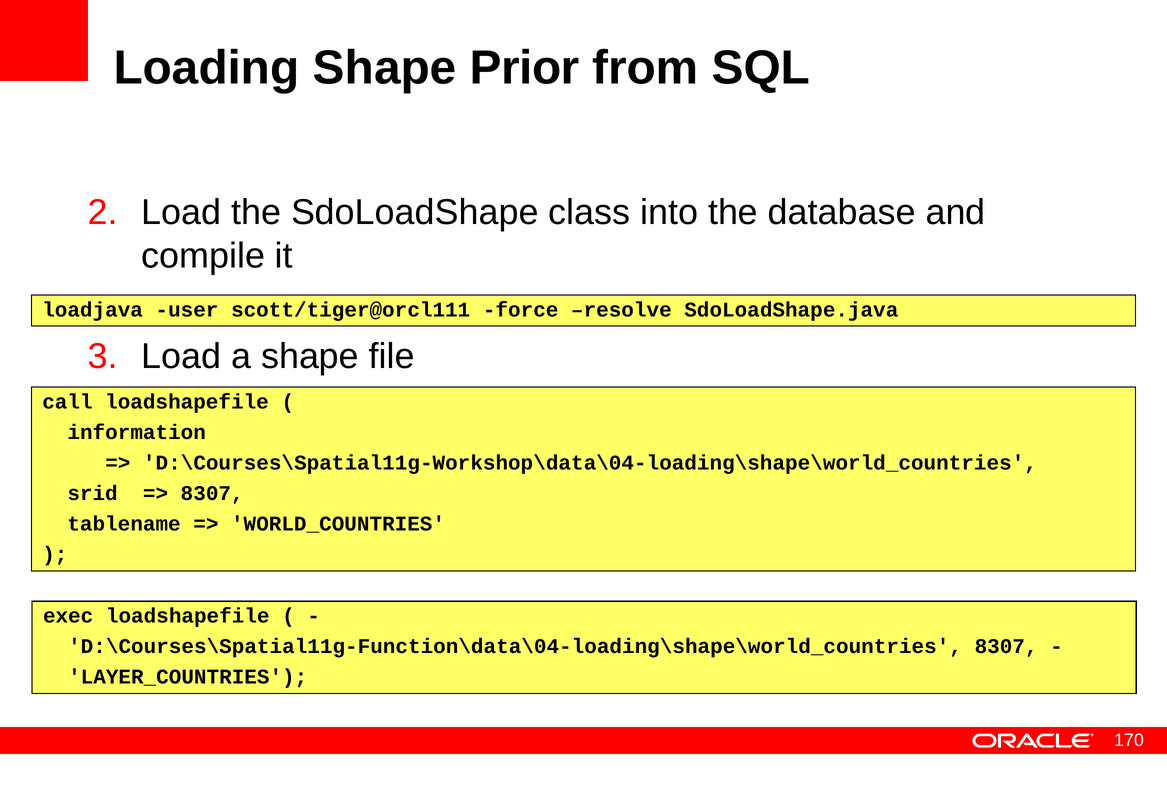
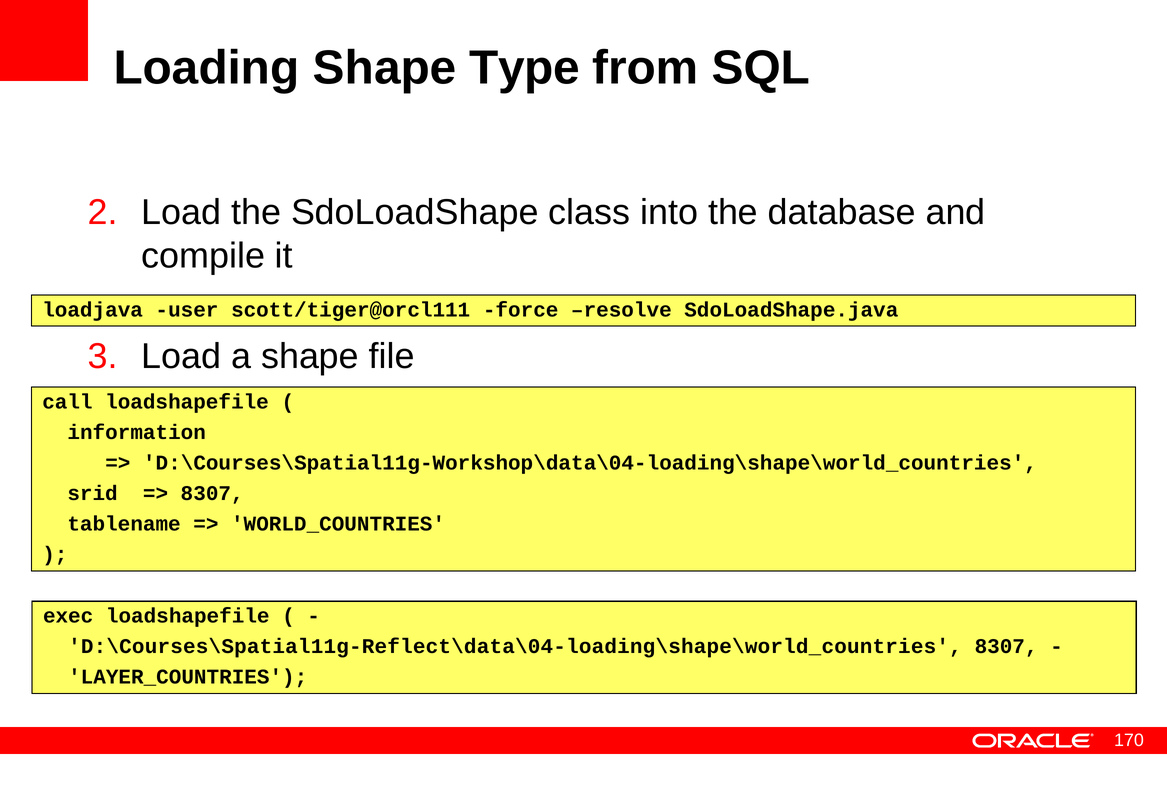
Prior: Prior -> Type (525, 68)
D:\Courses\Spatial11g-Function\data\04-loading\shape\world_countries: D:\Courses\Spatial11g-Function\data\04-loading\shape\world_countries -> D:\Courses\Spatial11g-Reflect\data\04-loading\shape\world_countries (515, 646)
